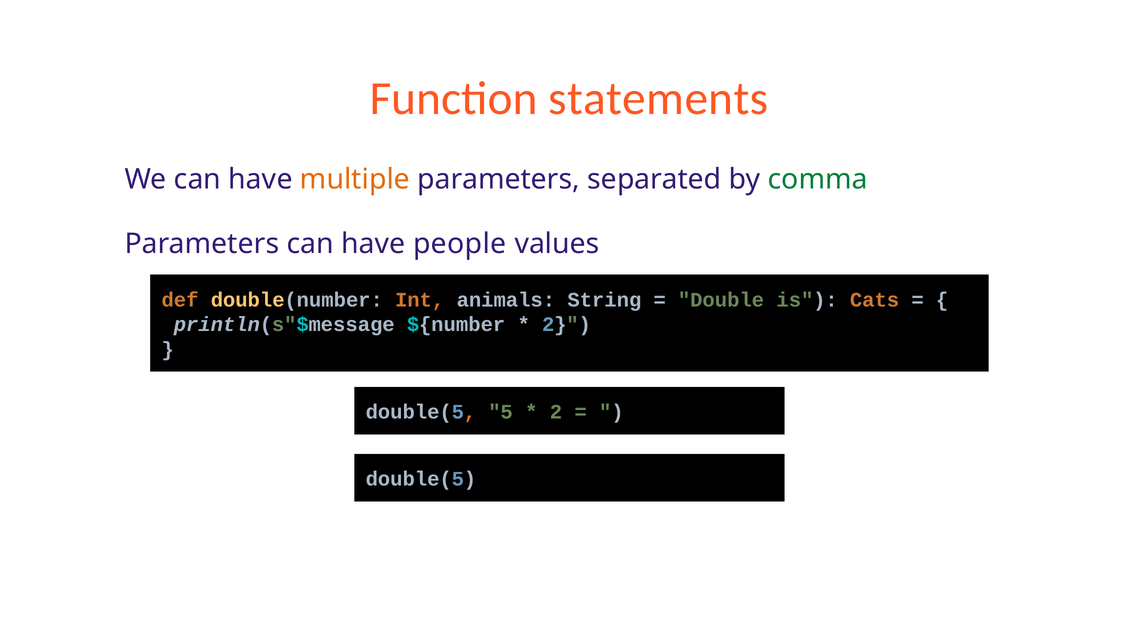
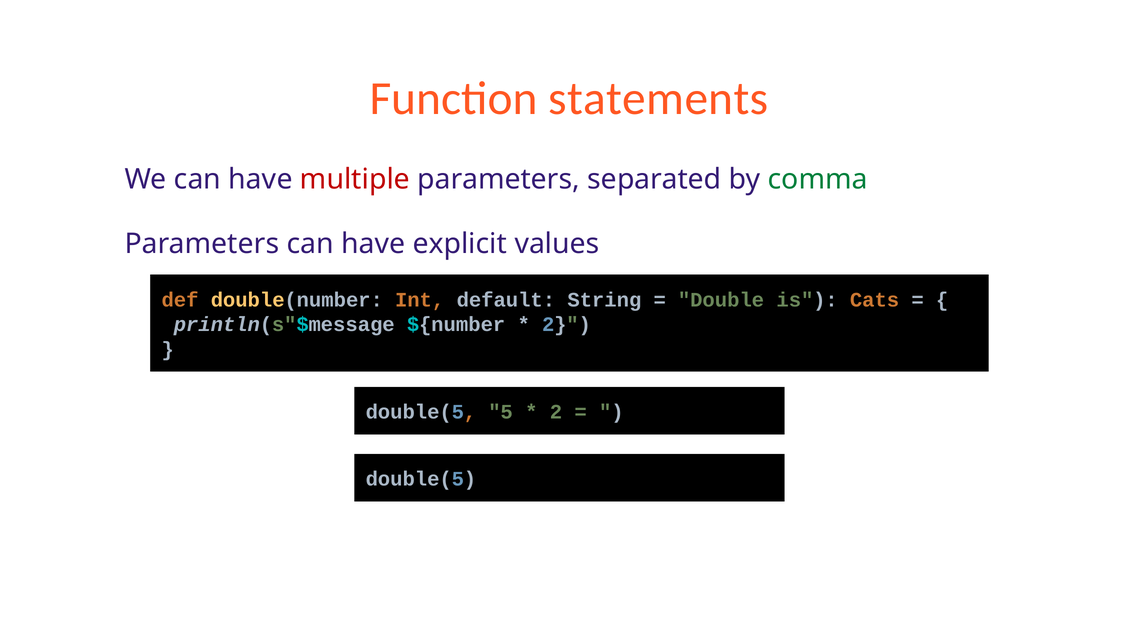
multiple colour: orange -> red (355, 179)
people: people -> explicit (460, 244)
animals: animals -> default (506, 300)
